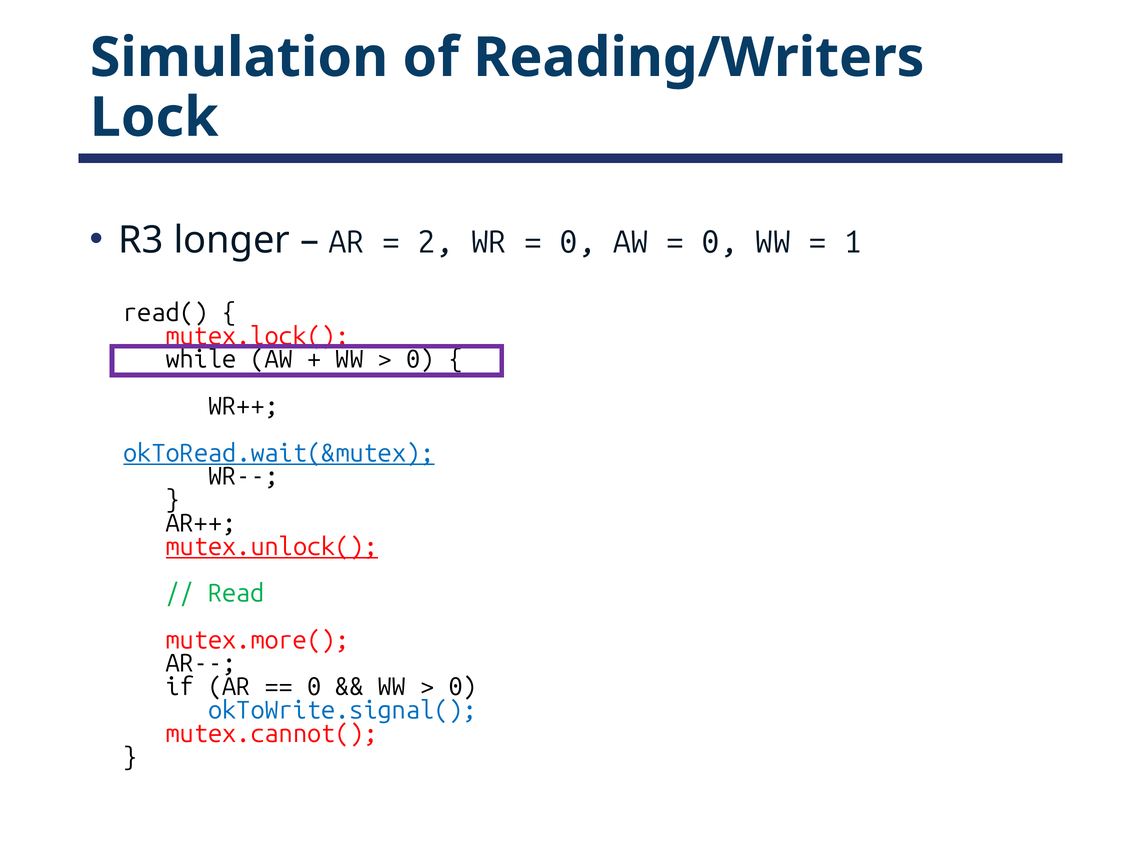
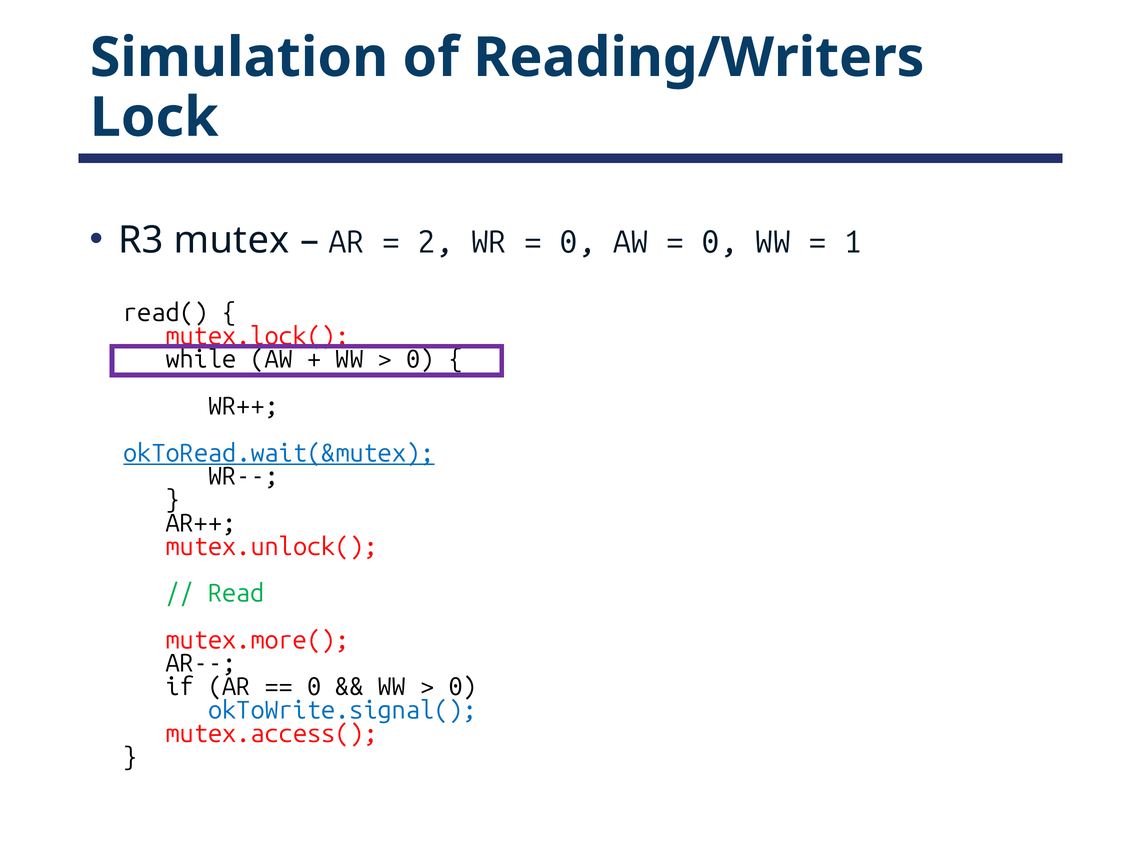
longer: longer -> mutex (232, 240)
mutex.unlock( underline: present -> none (272, 547)
mutex.cannot(: mutex.cannot( -> mutex.access( (272, 734)
